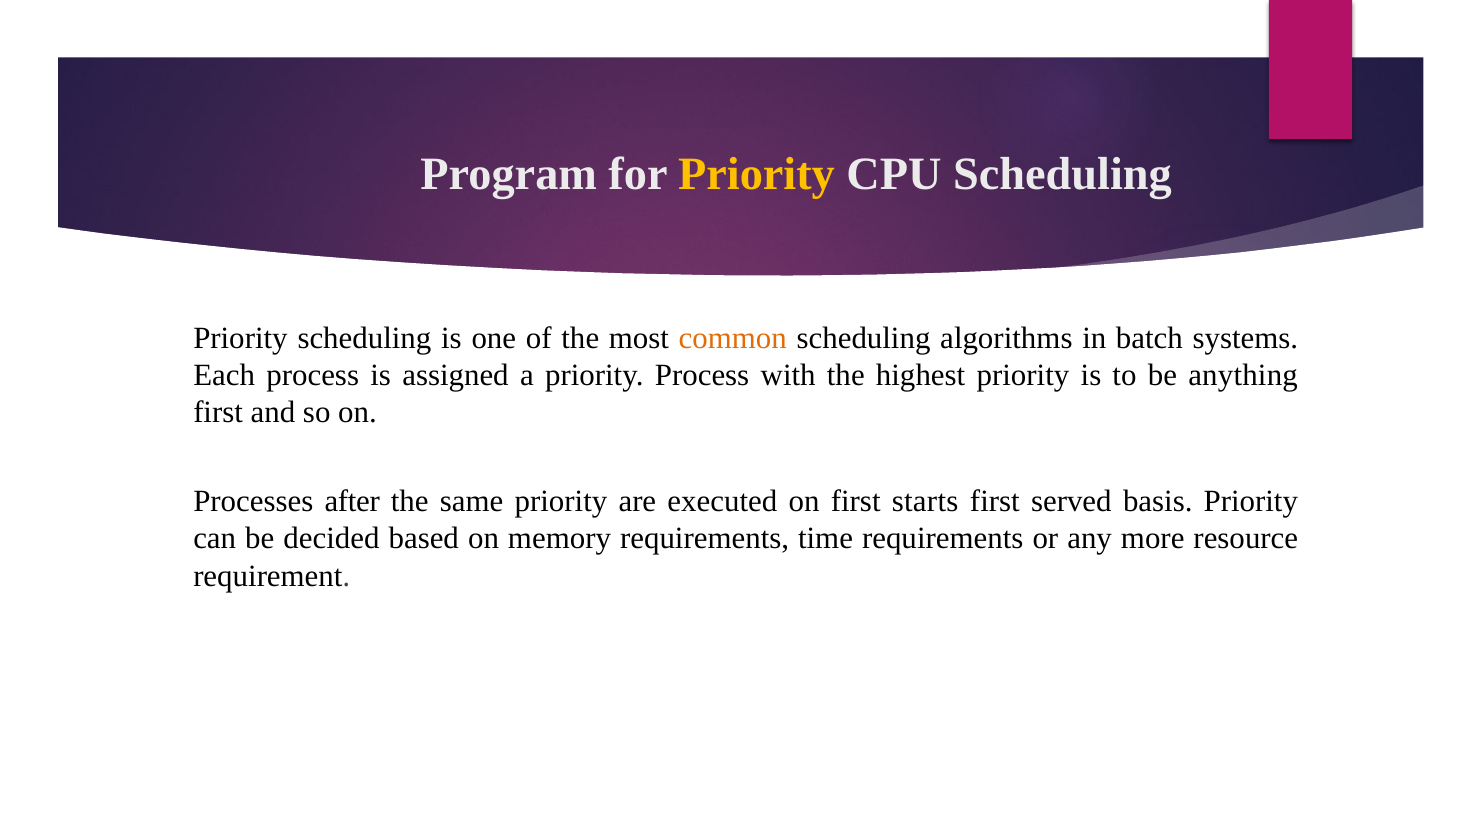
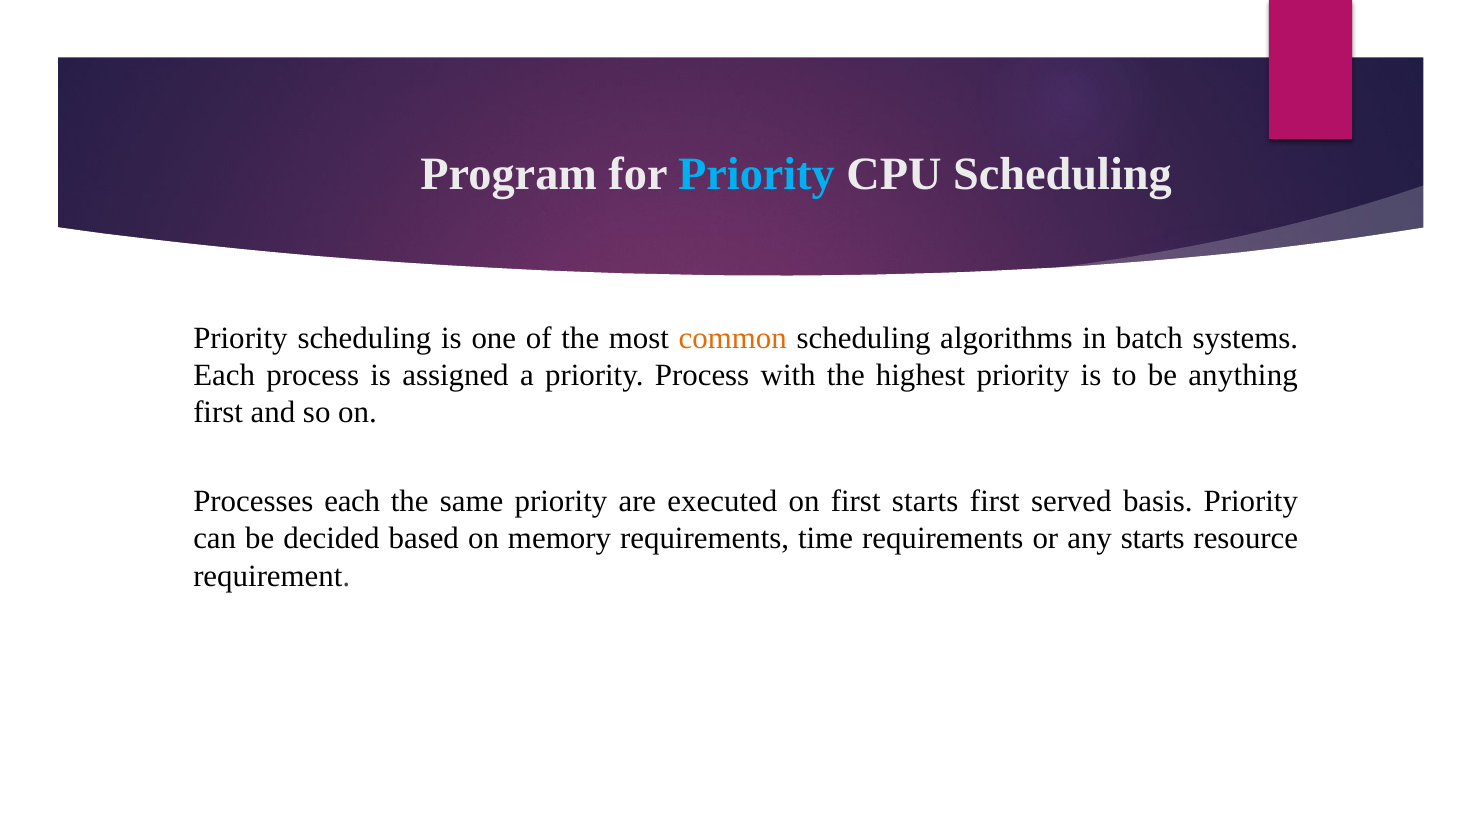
Priority colour: yellow -> light blue (757, 174)
Processes after: after -> each (352, 501)
any more: more -> starts (1153, 539)
